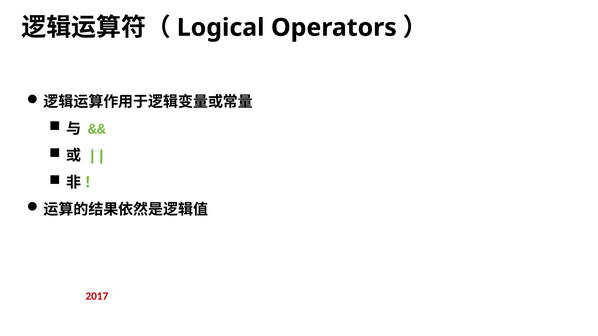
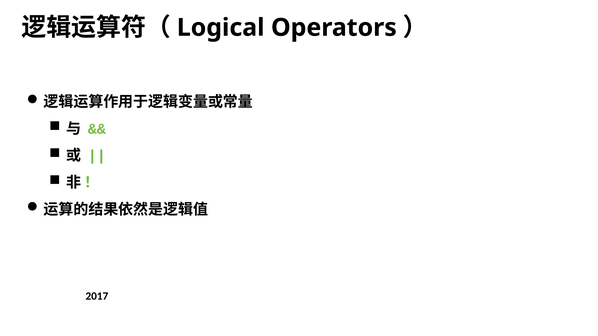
2017 colour: red -> black (97, 297)
